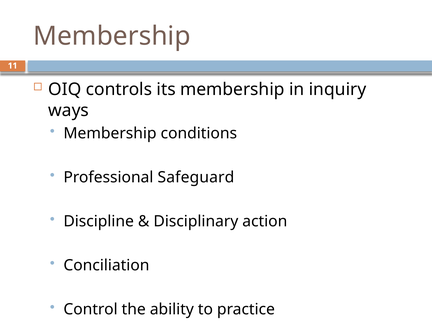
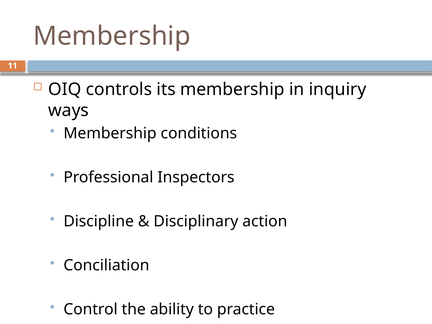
Safeguard: Safeguard -> Inspectors (196, 177)
